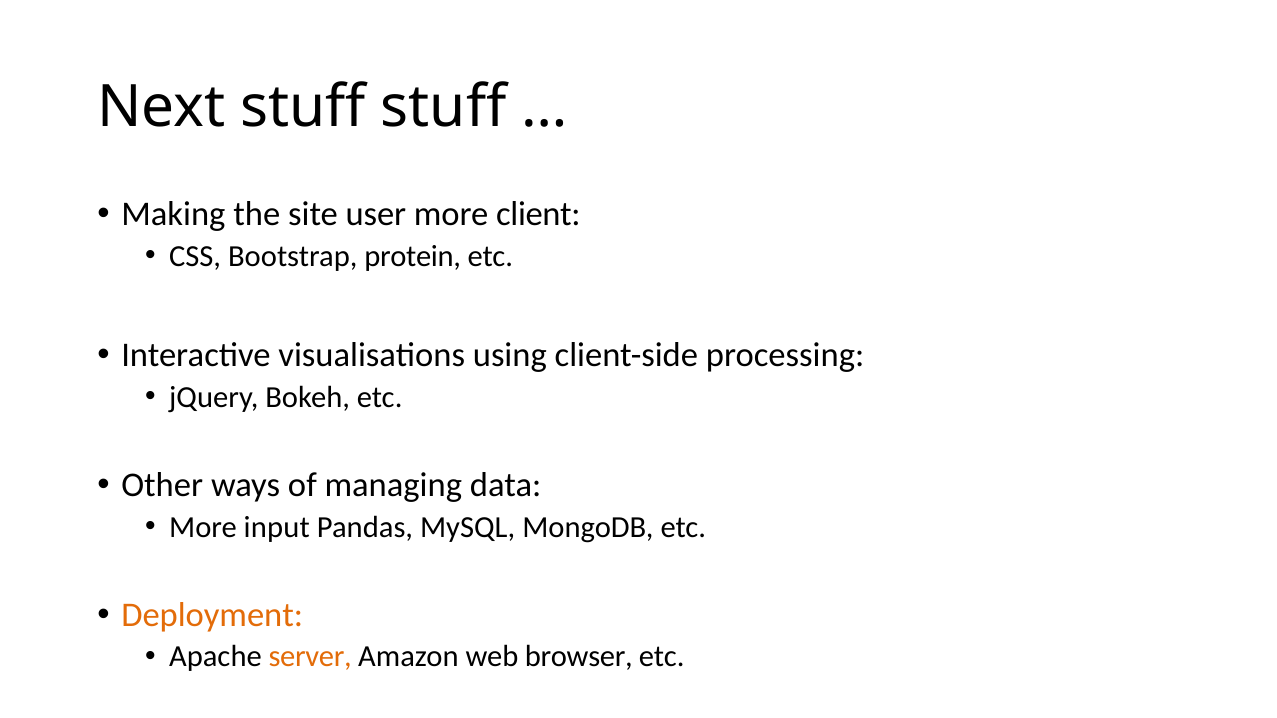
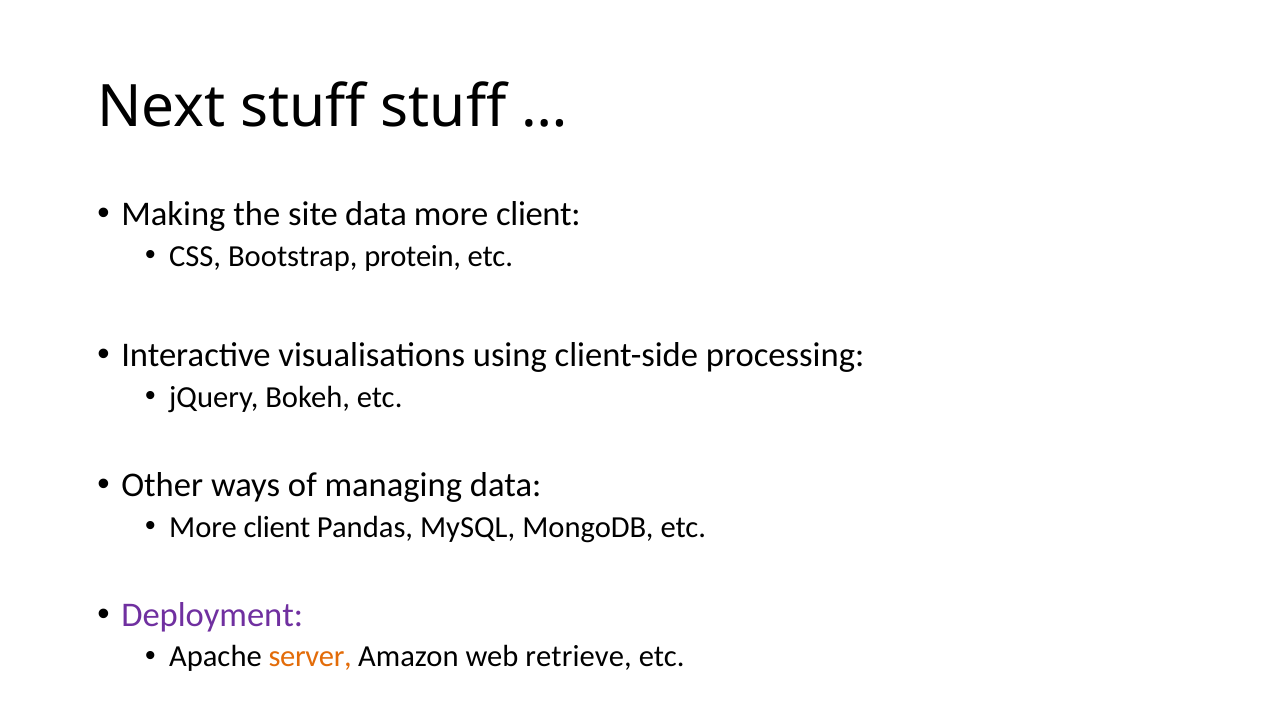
site user: user -> data (376, 214)
input: input -> client (277, 527)
Deployment colour: orange -> purple (212, 615)
browser: browser -> retrieve (579, 657)
